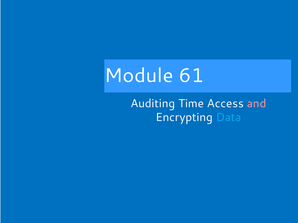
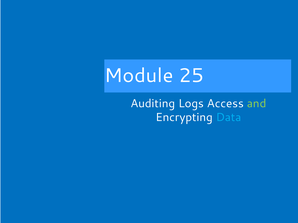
61: 61 -> 25 (191, 76)
Time: Time -> Logs (191, 104)
and colour: pink -> light green (257, 104)
